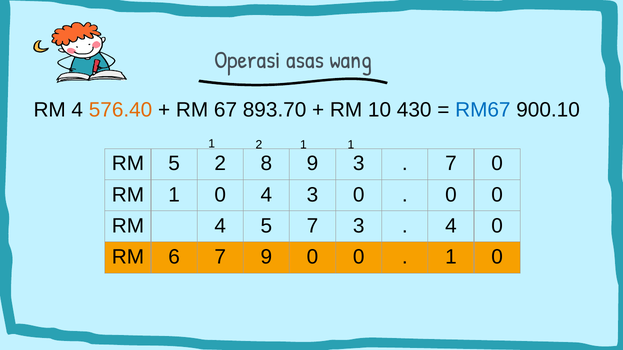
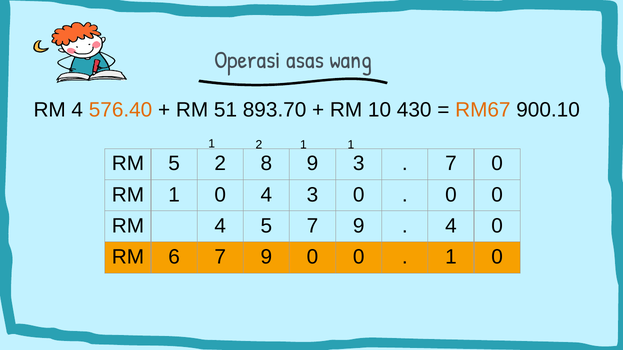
67: 67 -> 51 (226, 110)
RM67 colour: blue -> orange (483, 110)
5 7 3: 3 -> 9 (359, 226)
